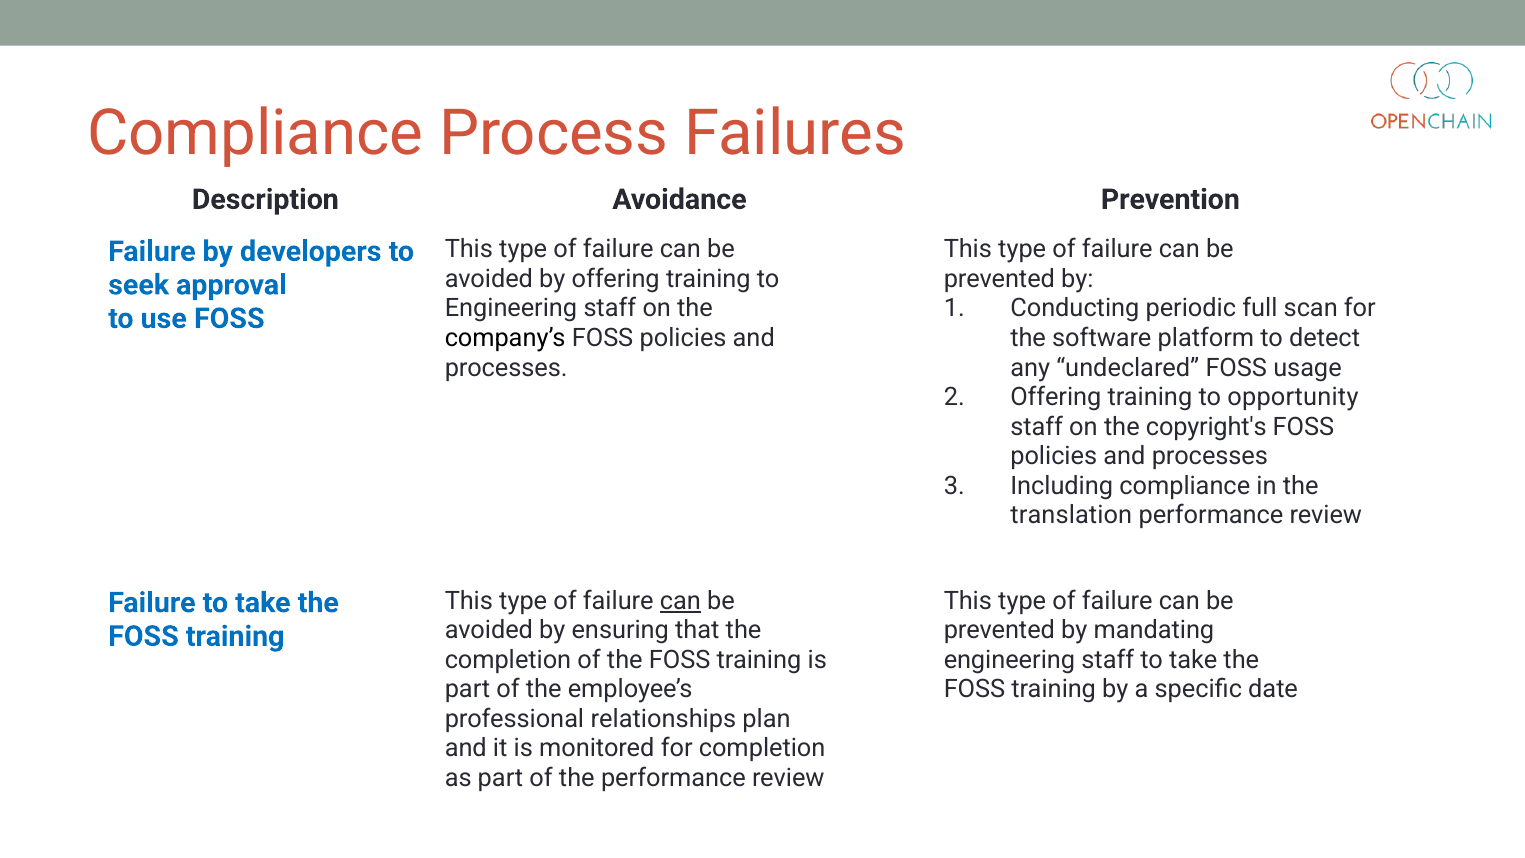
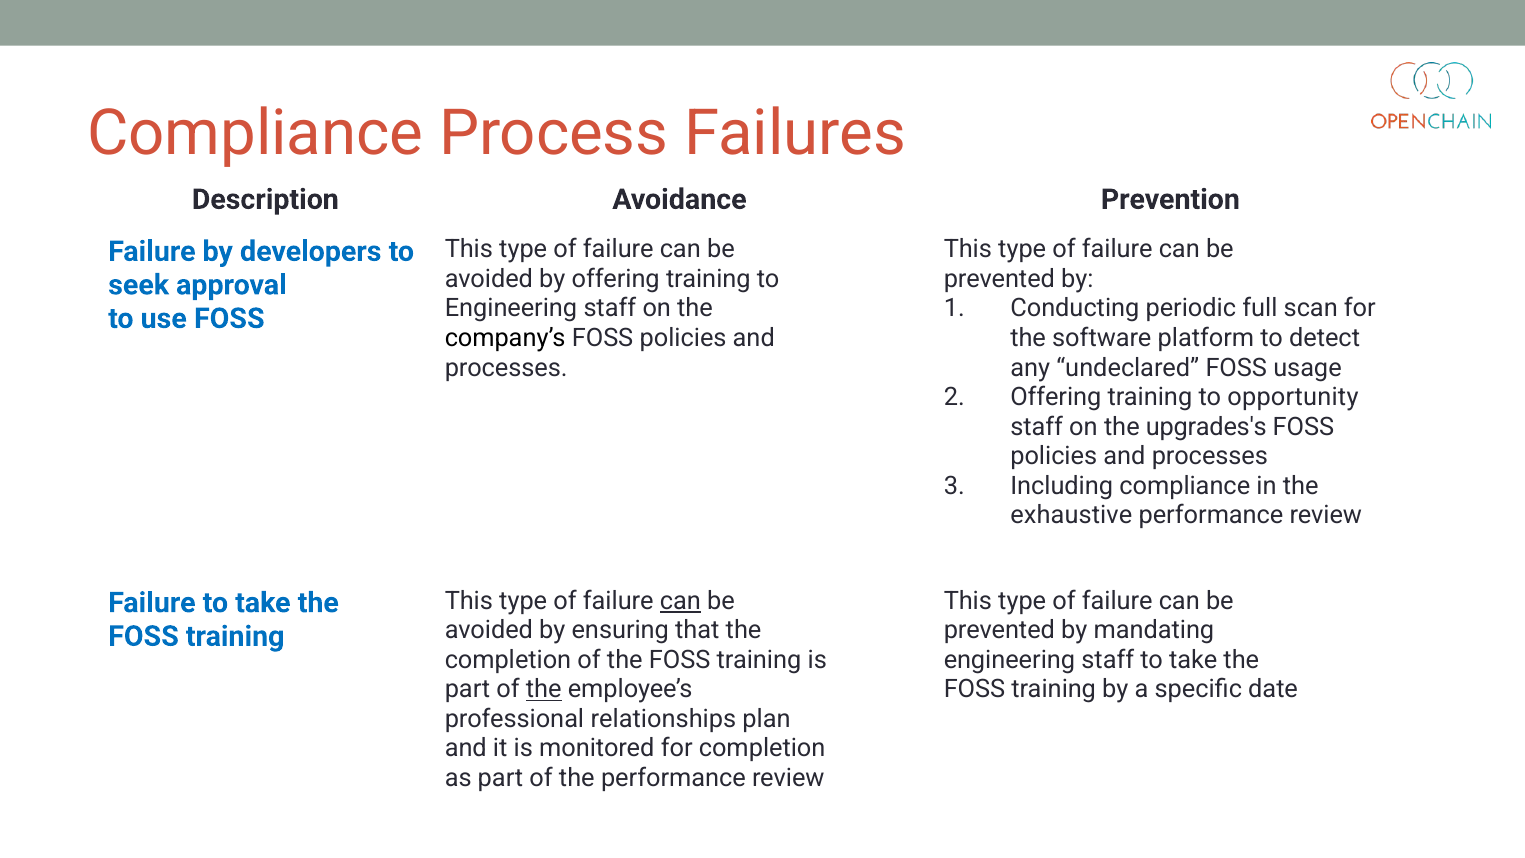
copyright's: copyright's -> upgrades's (1206, 427)
translation: translation -> exhaustive (1071, 515)
the underline: none -> present (544, 689)
